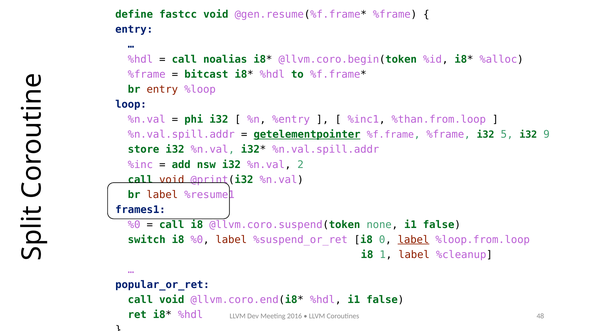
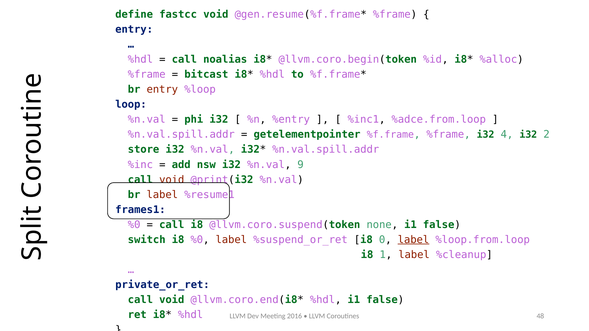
%than.from.loop: %than.from.loop -> %adce.from.loop (439, 120)
getelementpointer underline: present -> none (307, 135)
5: 5 -> 4 (507, 135)
9: 9 -> 2 (547, 135)
2: 2 -> 9 (300, 165)
popular_or_ret: popular_or_ret -> private_or_ret (162, 285)
